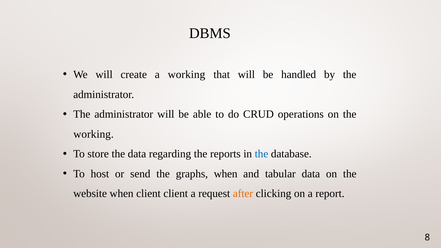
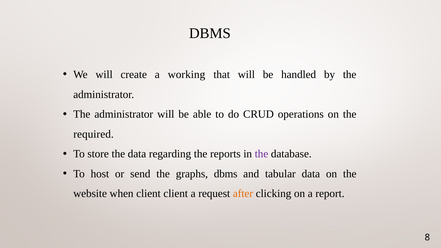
working: working -> required (94, 134)
the colour: blue -> purple (261, 154)
graphs when: when -> dbms (226, 174)
